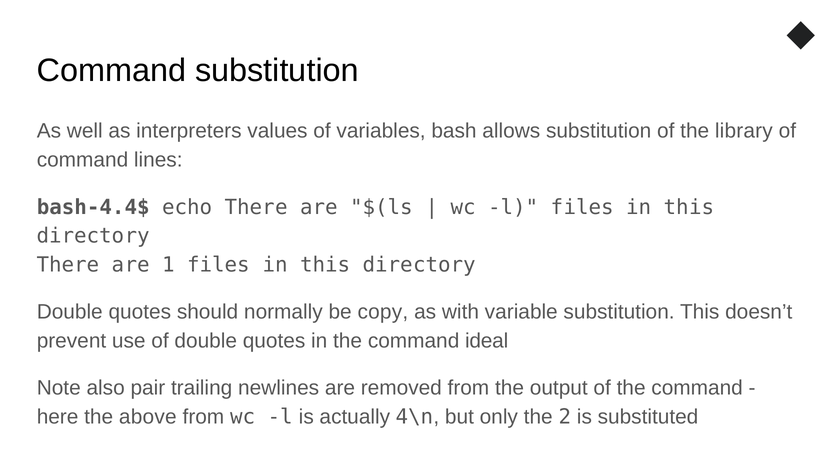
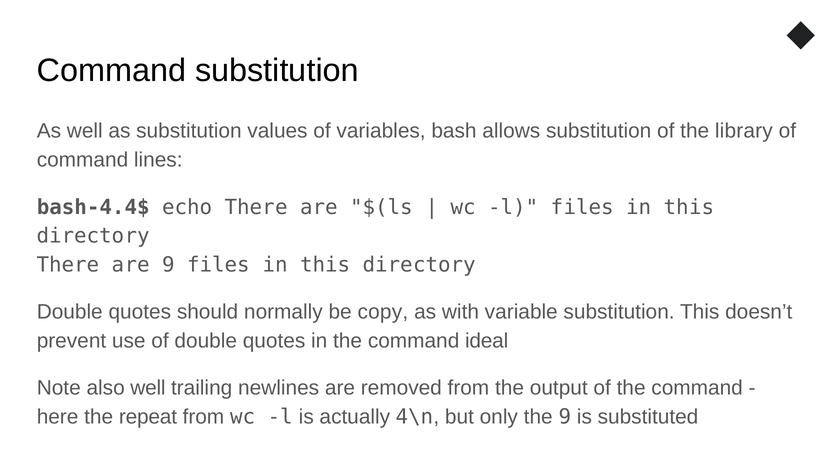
as interpreters: interpreters -> substitution (189, 131)
are 1: 1 -> 9 (169, 265)
also pair: pair -> well (148, 388)
above: above -> repeat (148, 417)
the 2: 2 -> 9 (565, 417)
